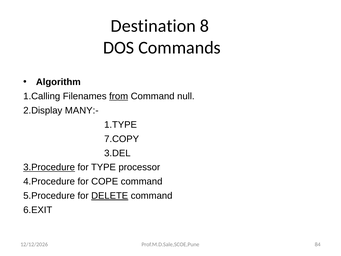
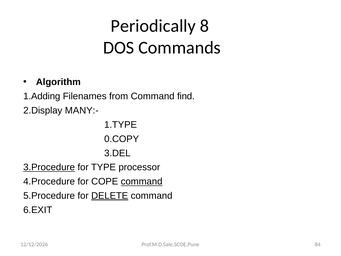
Destination: Destination -> Periodically (153, 26)
1.Calling: 1.Calling -> 1.Adding (42, 96)
from underline: present -> none (119, 96)
null: null -> find (186, 96)
7.COPY: 7.COPY -> 0.COPY (122, 139)
command underline: none -> present (142, 181)
